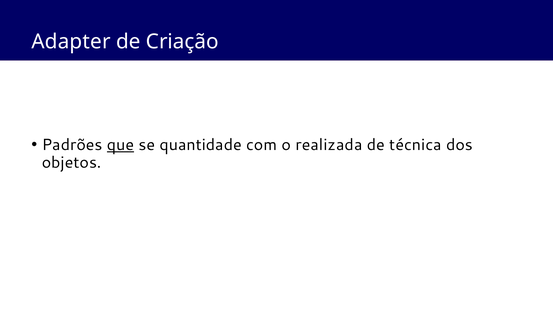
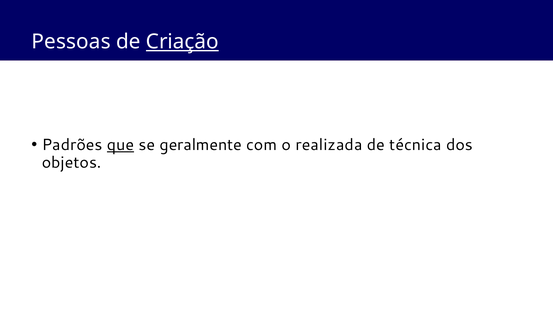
Adapter: Adapter -> Pessoas (71, 42)
Criação underline: none -> present (182, 42)
quantidade: quantidade -> geralmente (201, 145)
